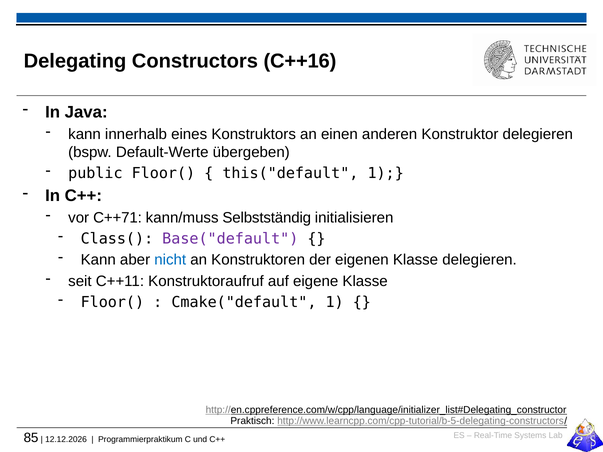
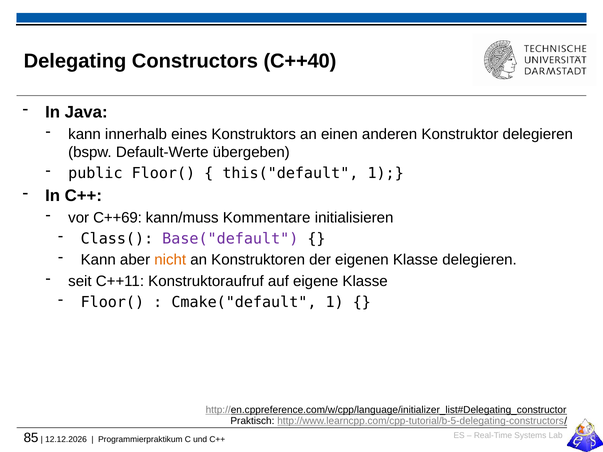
C++16: C++16 -> C++40 (300, 61)
C++71: C++71 -> C++69 (118, 218)
Selbstständig: Selbstständig -> Kommentare (267, 218)
nicht colour: blue -> orange (170, 260)
